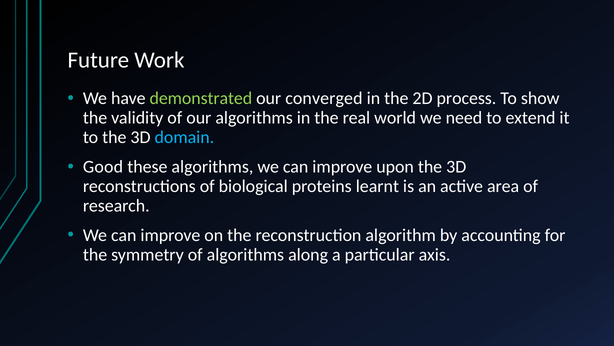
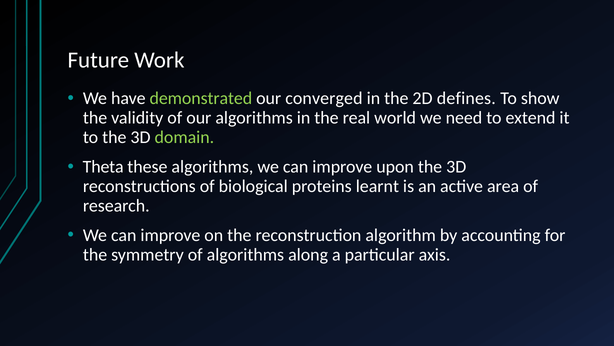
process: process -> defines (466, 98)
domain colour: light blue -> light green (184, 137)
Good: Good -> Theta (103, 167)
